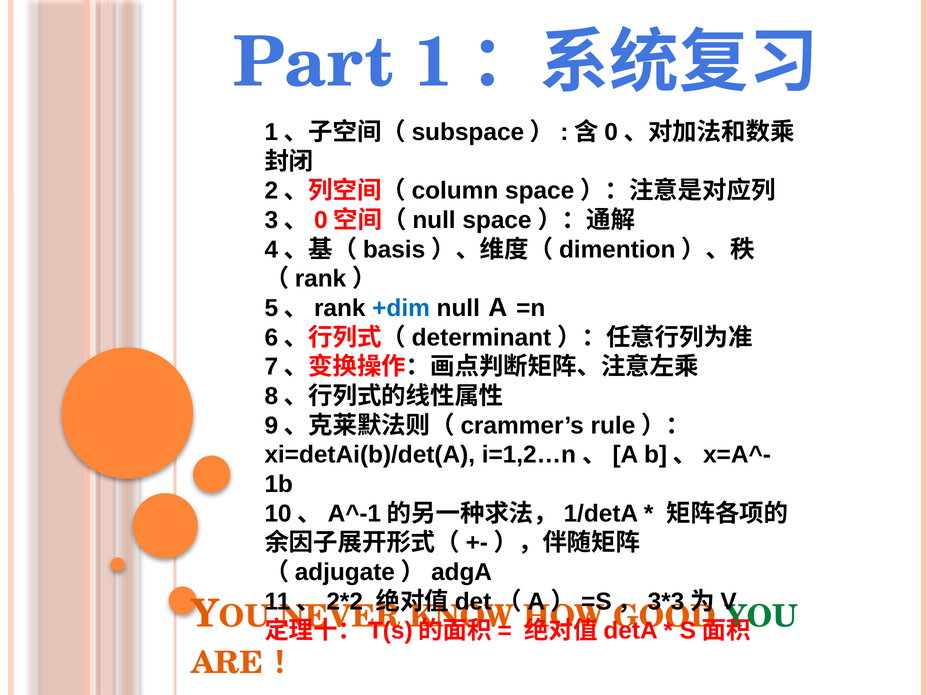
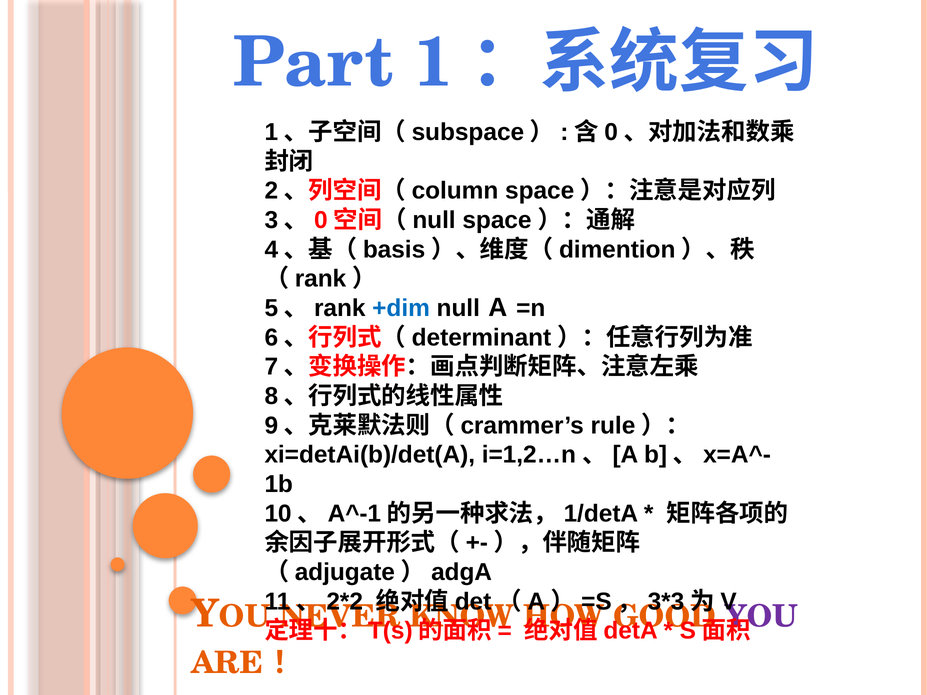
YOU colour: green -> purple (761, 617)
